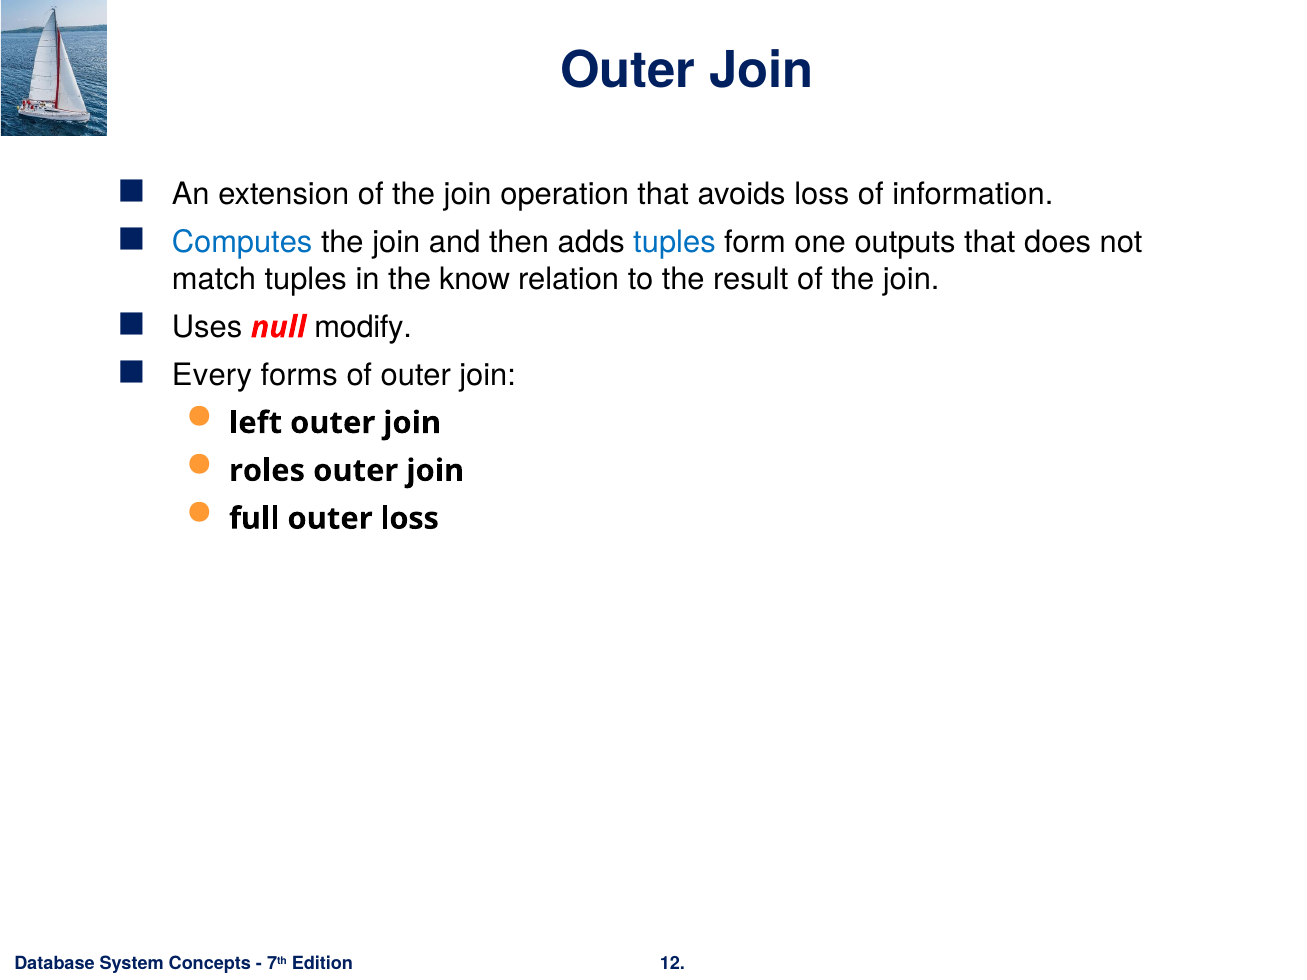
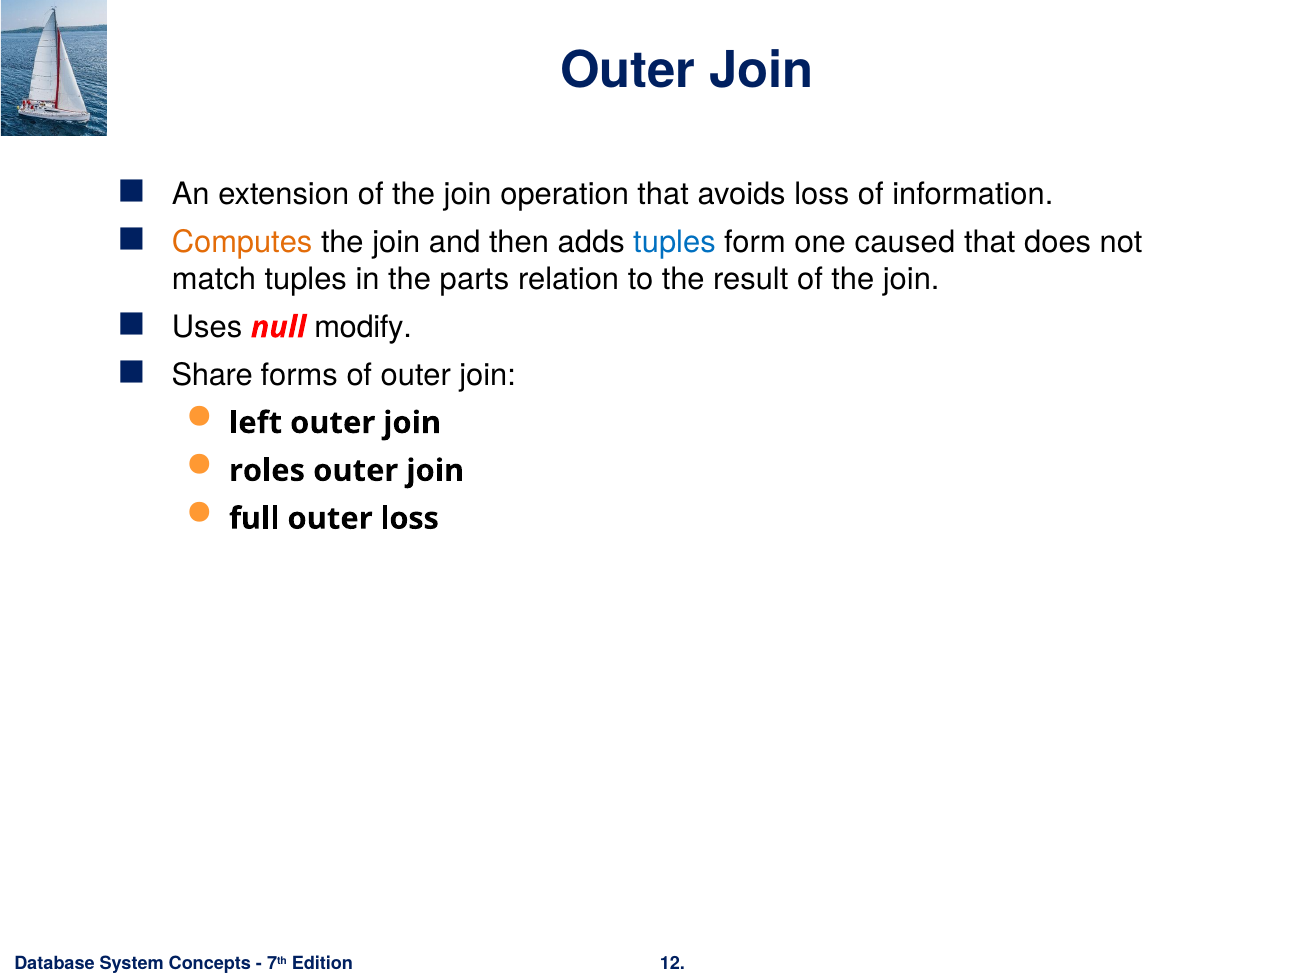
Computes colour: blue -> orange (242, 242)
outputs: outputs -> caused (905, 242)
know: know -> parts (474, 279)
Every: Every -> Share (212, 375)
